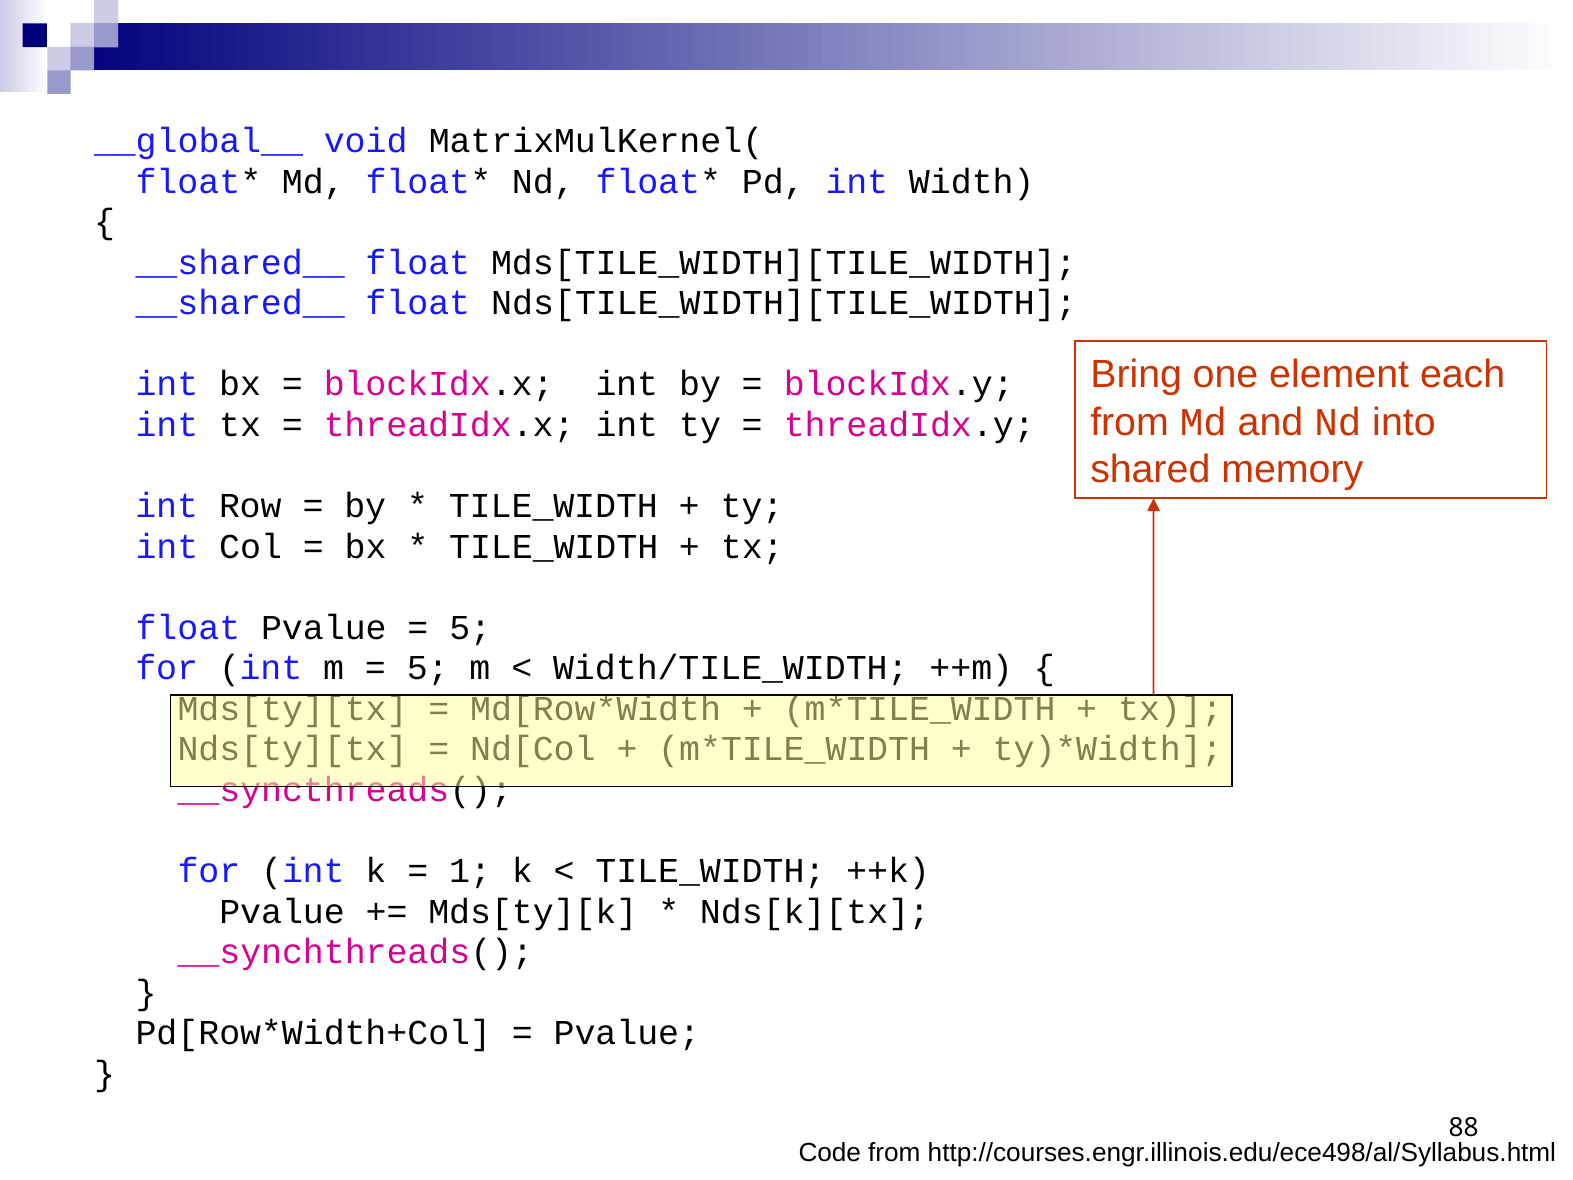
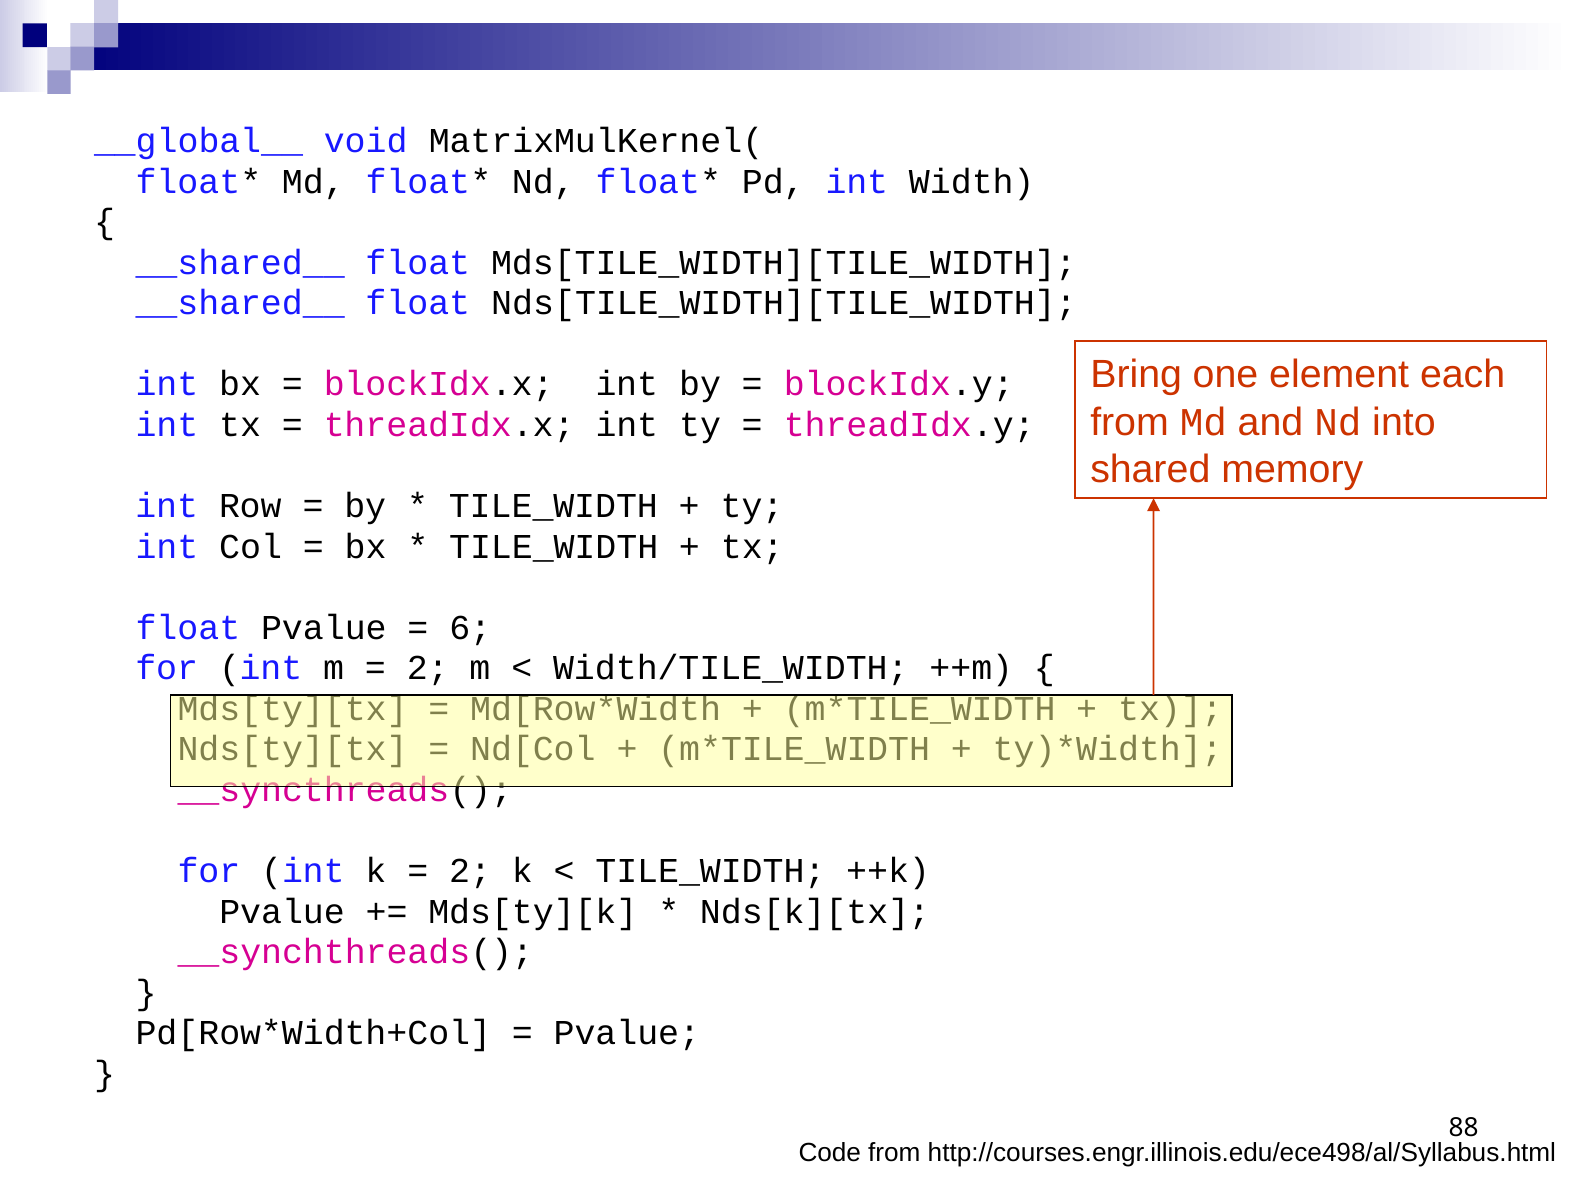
5: 5 -> 6 (470, 628)
5: 5 -> 2 (428, 668)
1: 1 -> 2 (470, 871)
